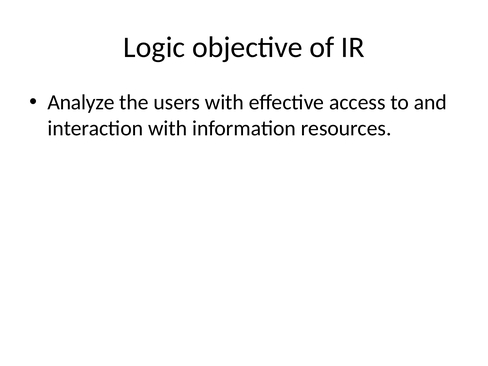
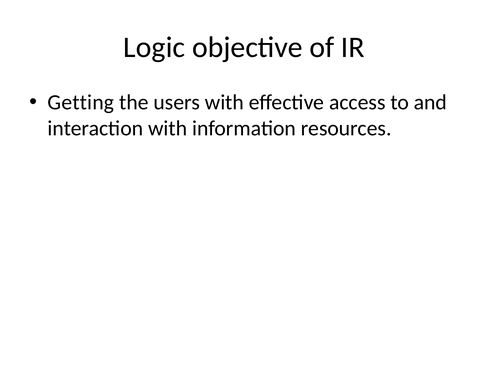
Analyze: Analyze -> Getting (81, 102)
